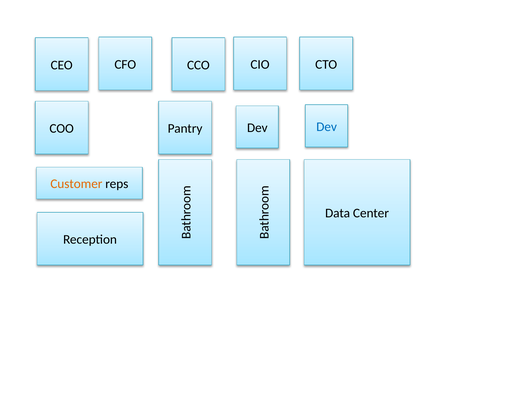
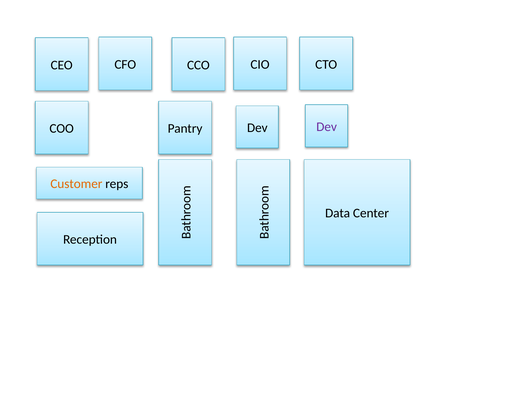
Dev colour: blue -> purple (327, 127)
